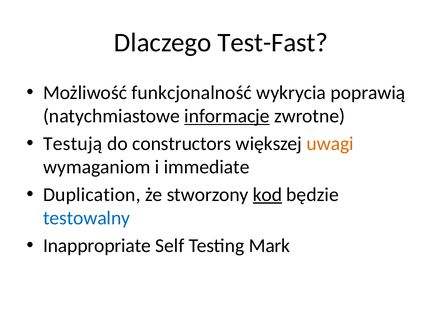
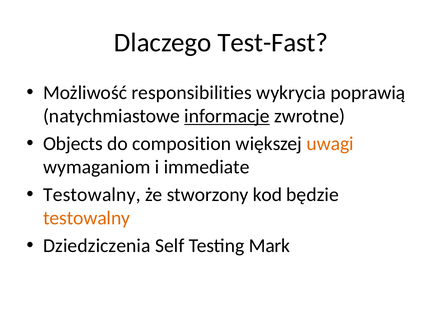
funkcjonalność: funkcjonalność -> responsibilities (192, 93)
Testują: Testują -> Objects (73, 144)
constructors: constructors -> composition (182, 144)
Duplication: Duplication -> Testowalny (92, 195)
kod underline: present -> none (268, 195)
testowalny colour: blue -> orange (87, 218)
Inappropriate: Inappropriate -> Dziedziczenia (97, 246)
